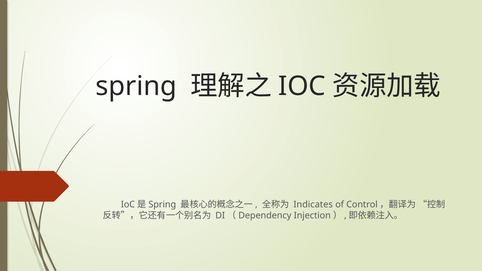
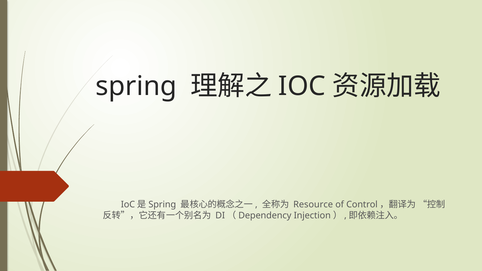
Indicates: Indicates -> Resource (313, 205)
